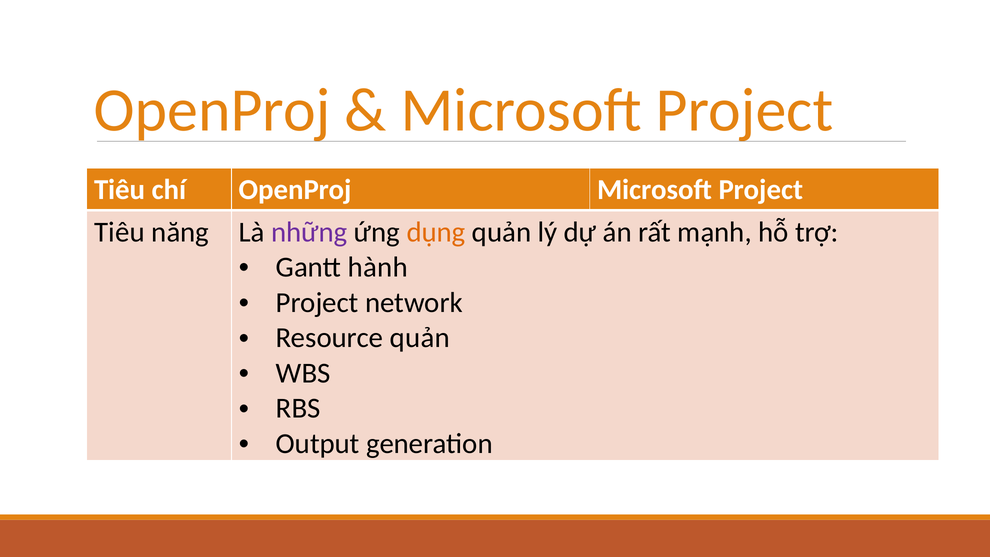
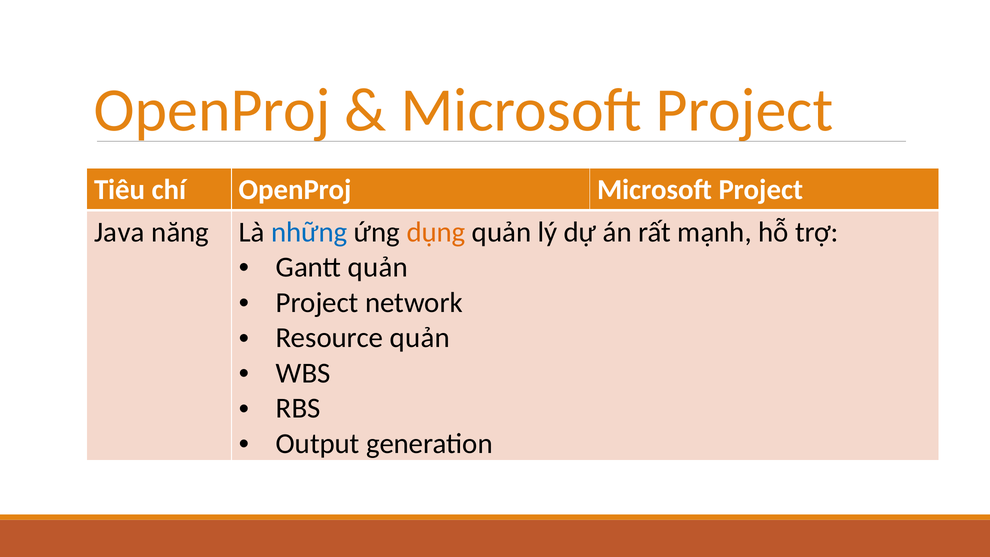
Tiêu: Tiêu -> Java (119, 232)
những colour: purple -> blue (309, 232)
Gantt hành: hành -> quản (378, 267)
